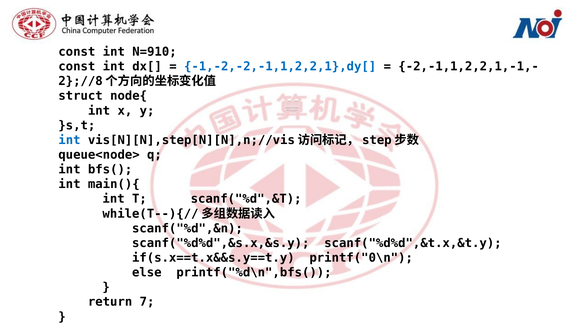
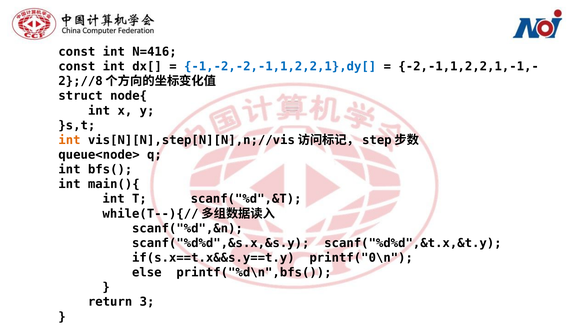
N=910: N=910 -> N=416 (154, 52)
int colour: blue -> orange (69, 140)
7: 7 -> 3 (147, 302)
